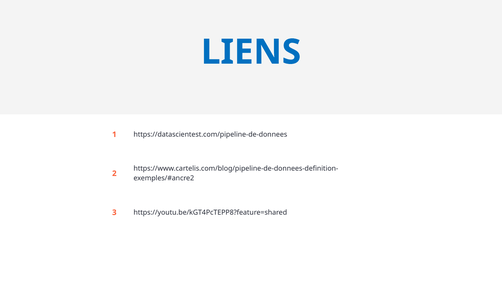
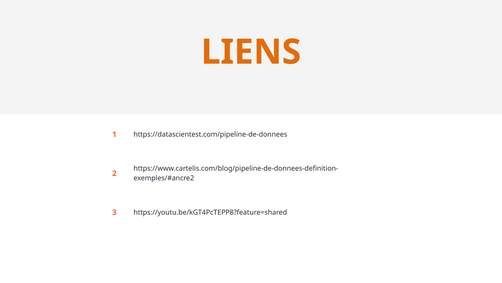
LIENS colour: blue -> orange (251, 52)
